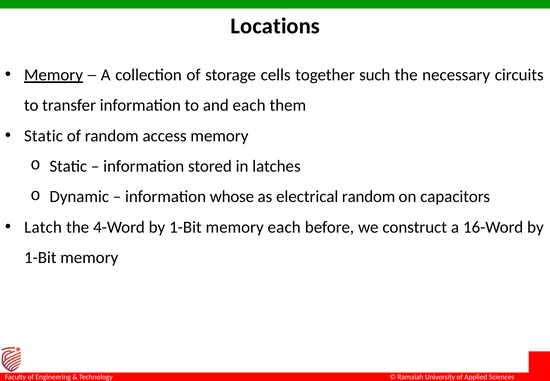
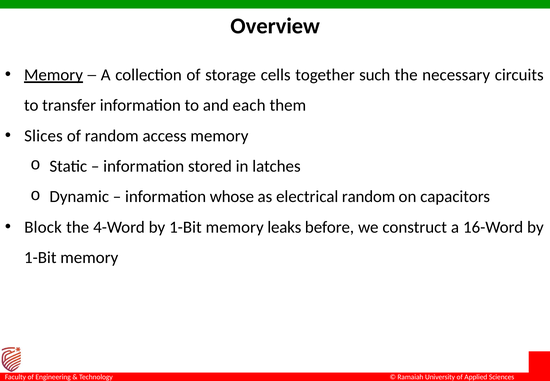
Locations: Locations -> Overview (275, 26)
Static: Static -> Slices (43, 136)
Latch: Latch -> Block (43, 227)
memory each: each -> leaks (284, 227)
